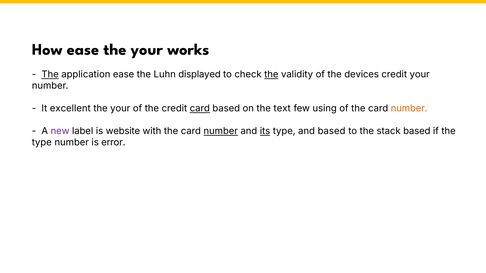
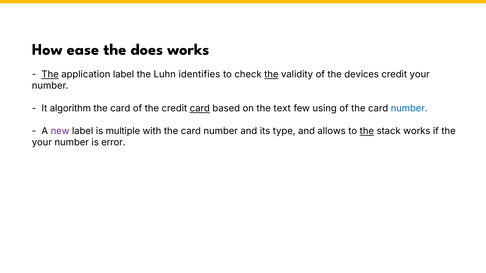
your: your -> does (147, 49)
application ease: ease -> label (124, 75)
displayed: displayed -> identifies (199, 75)
excellent: excellent -> algorithm (70, 109)
your: your -> card (120, 109)
number colour: orange -> blue (409, 109)
website: website -> multiple (123, 131)
number underline: present -> none (221, 131)
its underline: present -> none (265, 131)
and based: based -> allows (332, 131)
the underline: none -> present (367, 131)
stack based: based -> works (417, 131)
type: type -> your (42, 143)
